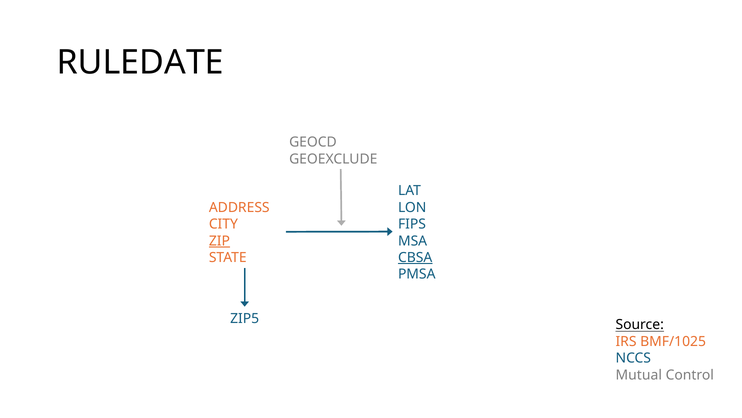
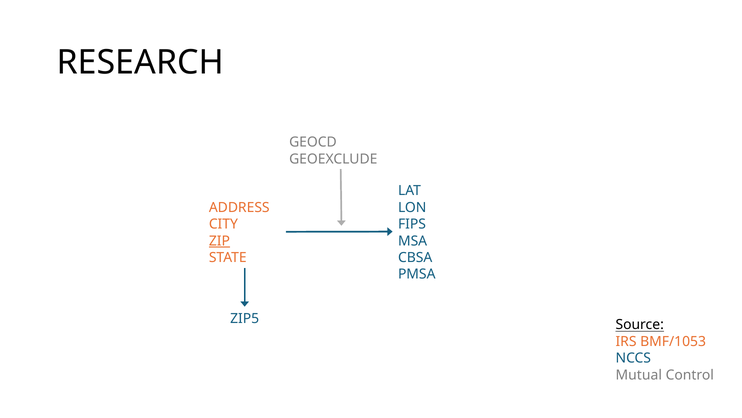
RULEDATE: RULEDATE -> RESEARCH (140, 62)
CBSA underline: present -> none (415, 257)
BMF/1025: BMF/1025 -> BMF/1053 (673, 341)
